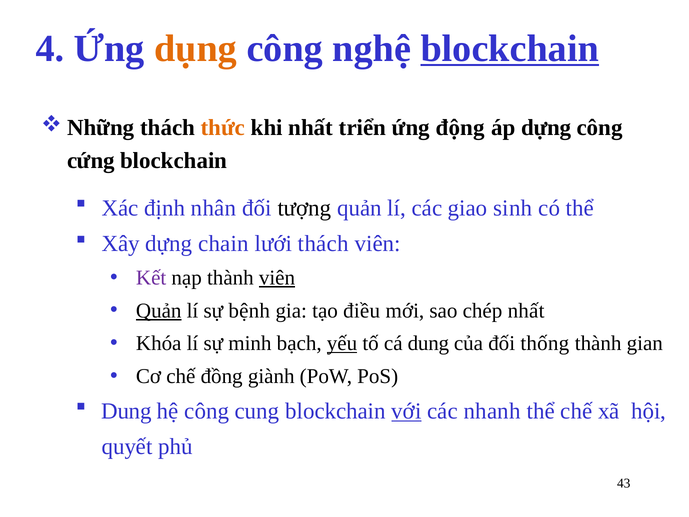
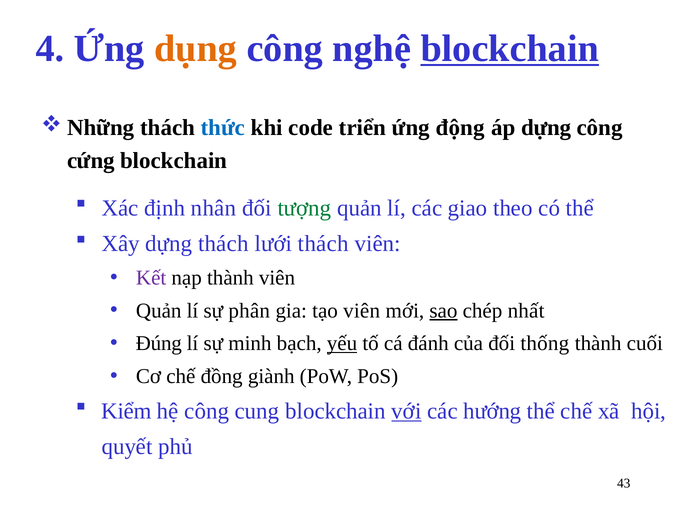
thức colour: orange -> blue (223, 128)
khi nhất: nhất -> code (311, 128)
tượng colour: black -> green (304, 208)
sinh: sinh -> theo (513, 208)
dựng chain: chain -> thách (223, 244)
viên underline: present -> none (277, 278)
Quản underline: present -> none (159, 310)
bệnh: bệnh -> phân (249, 310)
tạo điều: điều -> viên (362, 310)
sao underline: none -> present (443, 310)
Khóa: Khóa -> Đúng (159, 343)
cá dung: dung -> đánh (428, 343)
gian: gian -> cuối (645, 343)
Dung: Dung -> Kiểm (127, 411)
nhanh: nhanh -> hướng (492, 411)
